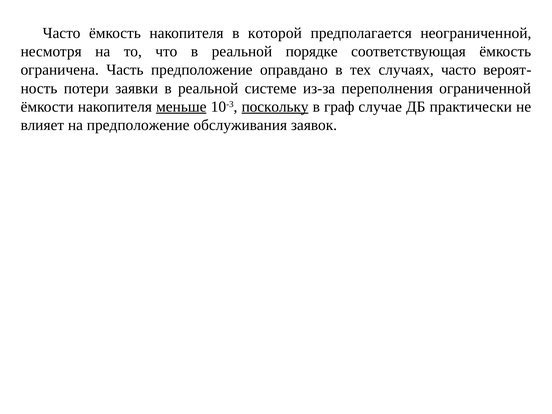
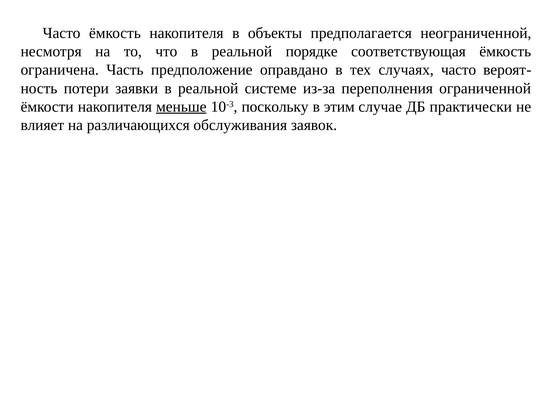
которой: которой -> объекты (275, 33)
поскольку underline: present -> none (275, 107)
граф: граф -> этим (339, 107)
на предположение: предположение -> различающихся (138, 125)
